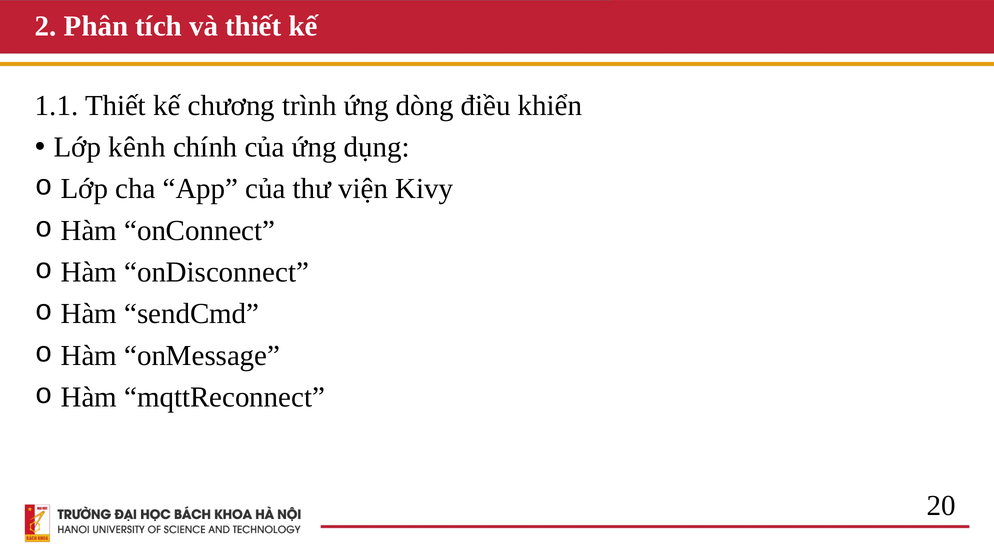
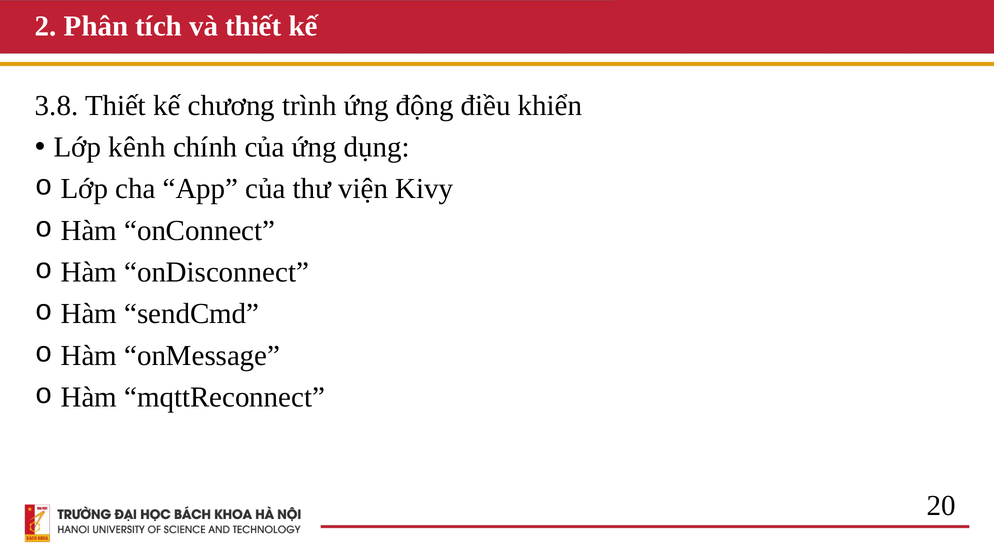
1.1: 1.1 -> 3.8 (57, 105)
dòng: dòng -> động (425, 105)
